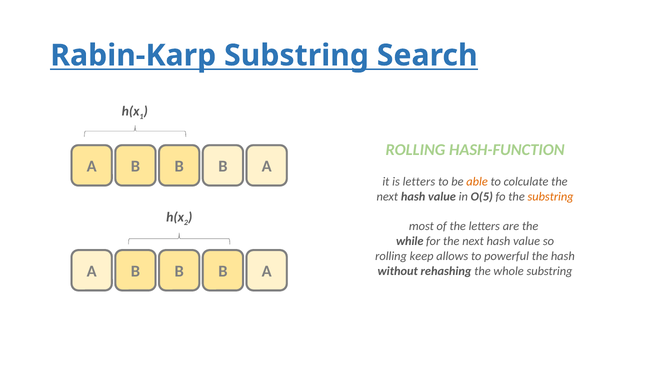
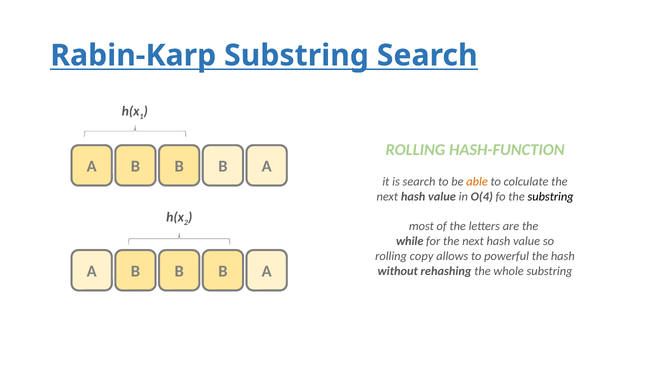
is letters: letters -> search (419, 182)
O(5: O(5 -> O(4 (482, 197)
substring colour: orange -> black (551, 197)
keep: keep -> copy (422, 256)
